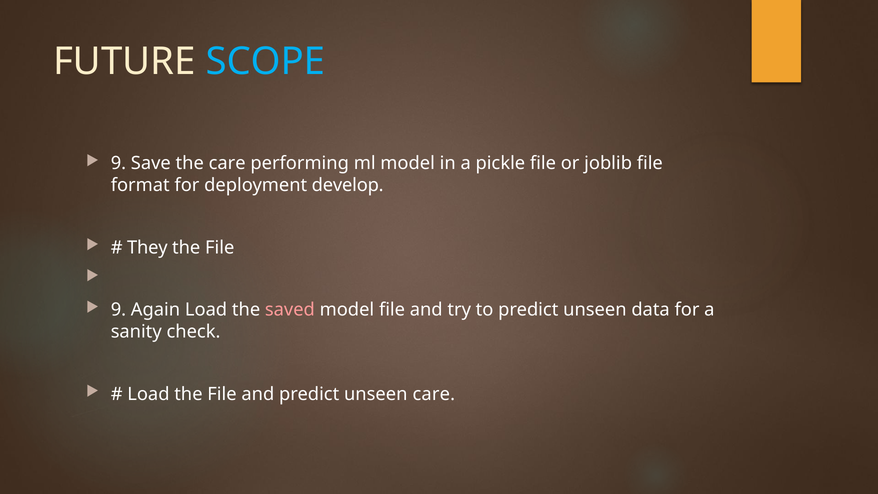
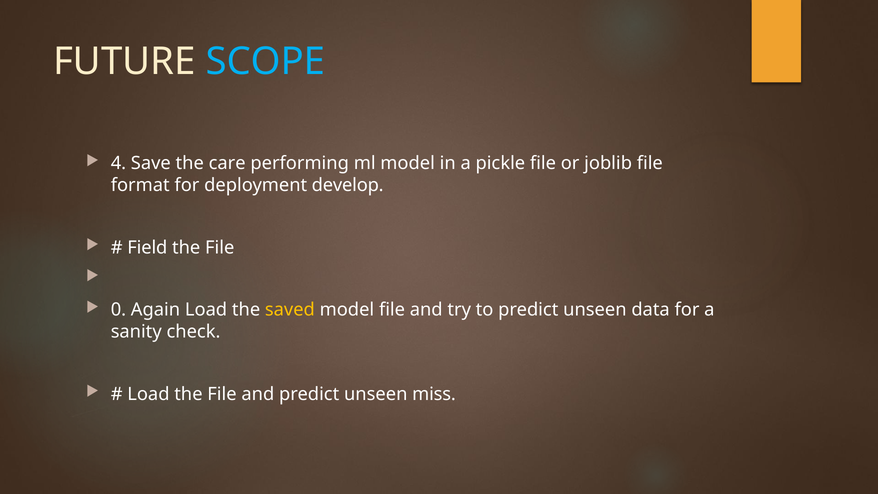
9: 9 -> 4 (118, 163)
They: They -> Field (147, 248)
9: 9 -> 0 (118, 310)
saved colour: pink -> yellow (290, 310)
unseen care: care -> miss (434, 394)
